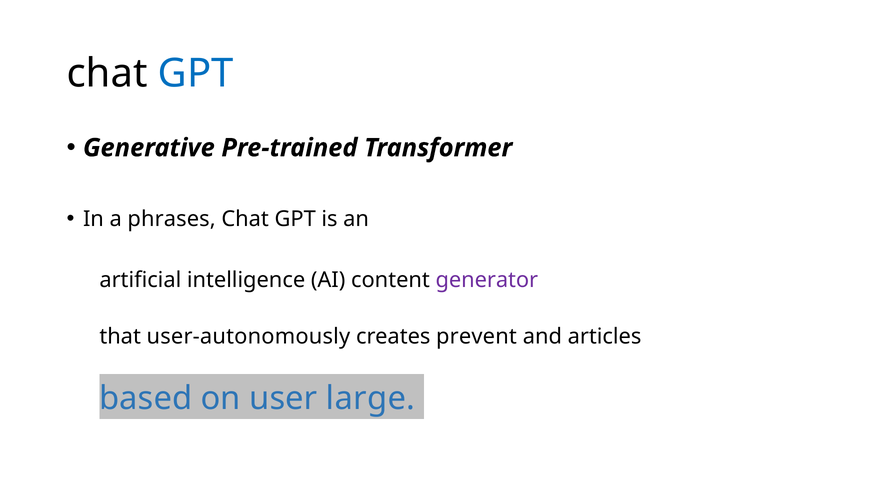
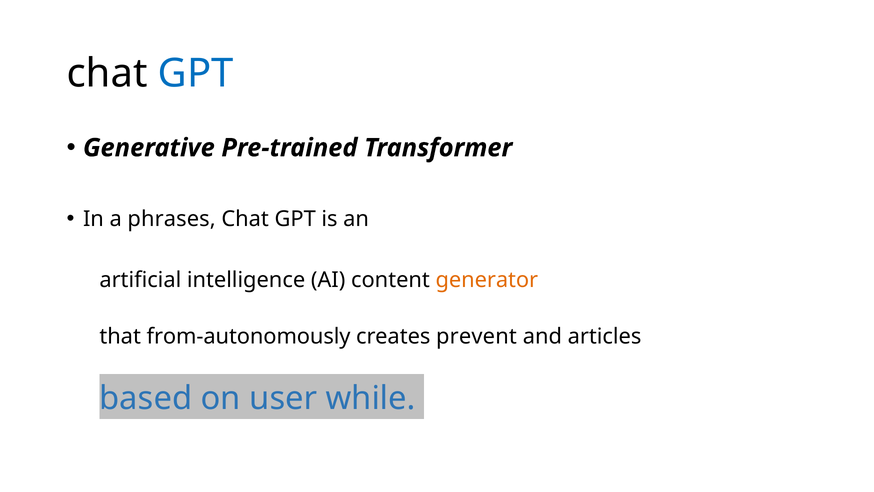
generator colour: purple -> orange (487, 280)
user-autonomously: user-autonomously -> from-autonomously (249, 336)
large: large -> while (371, 398)
